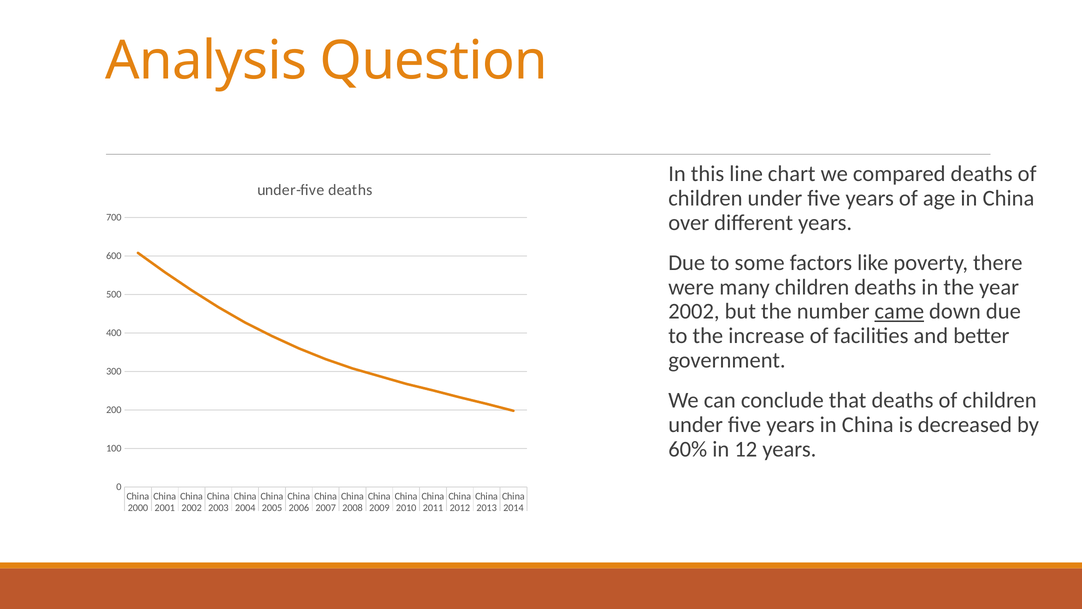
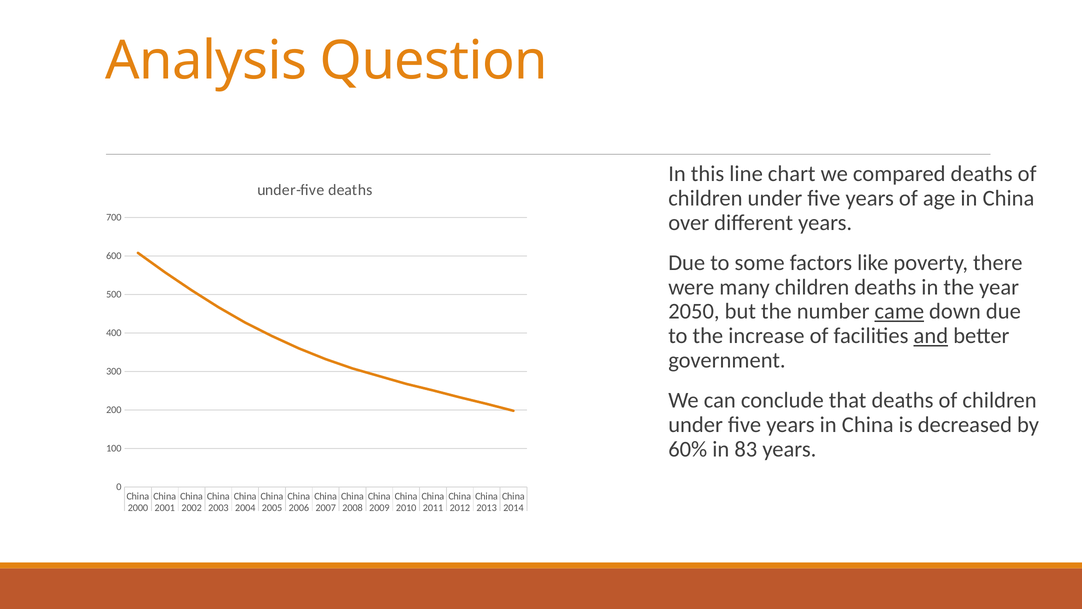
2002: 2002 -> 2050 (694, 311)
and underline: none -> present (931, 336)
12: 12 -> 83 (746, 449)
